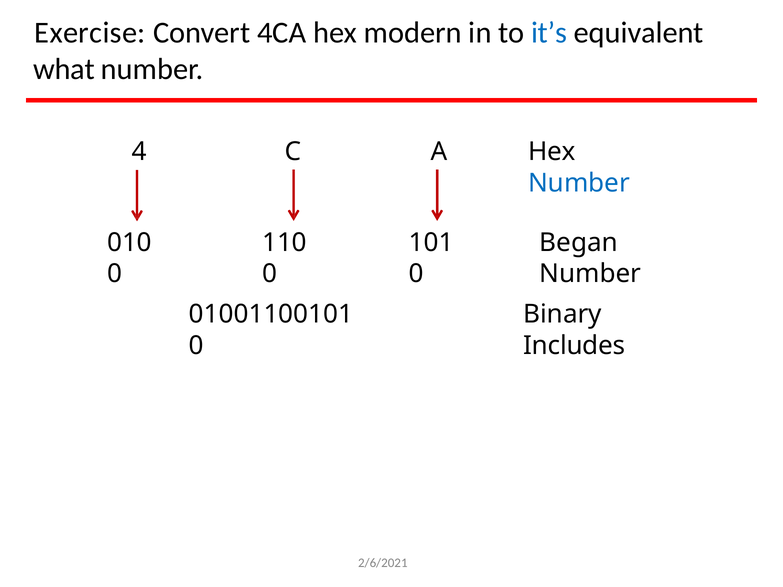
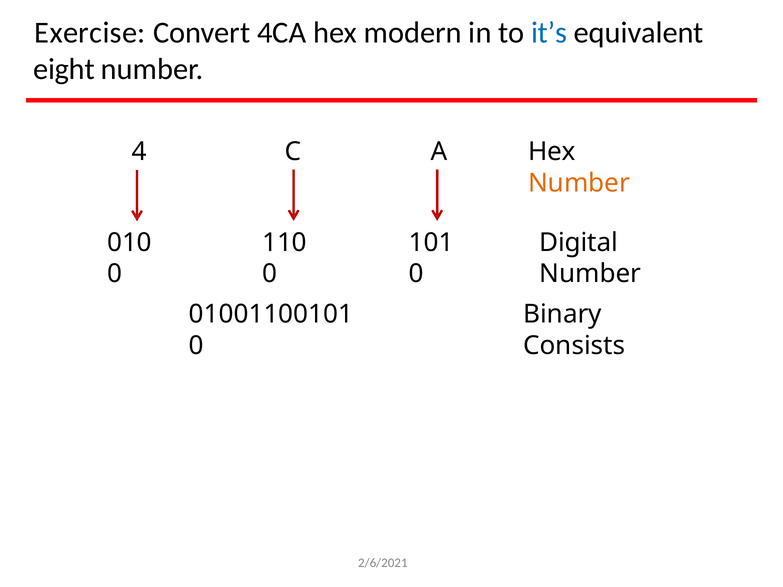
what: what -> eight (64, 69)
Number colour: blue -> orange (579, 183)
Began: Began -> Digital (579, 243)
Includes: Includes -> Consists (574, 346)
